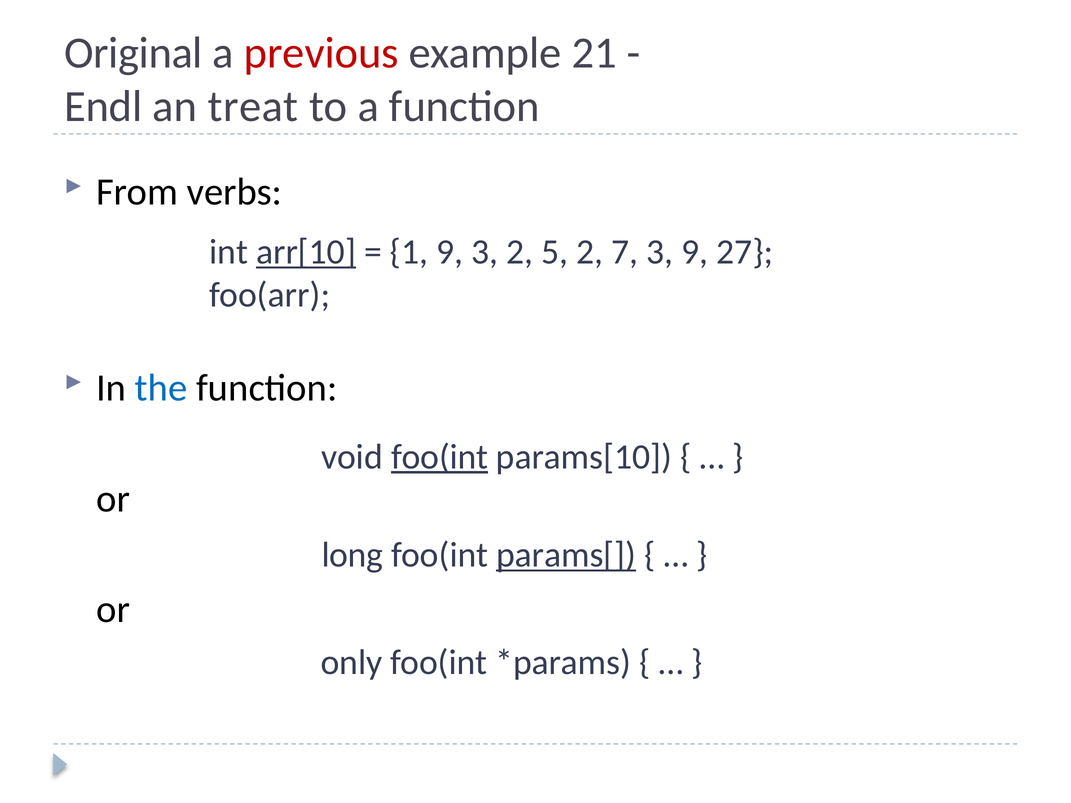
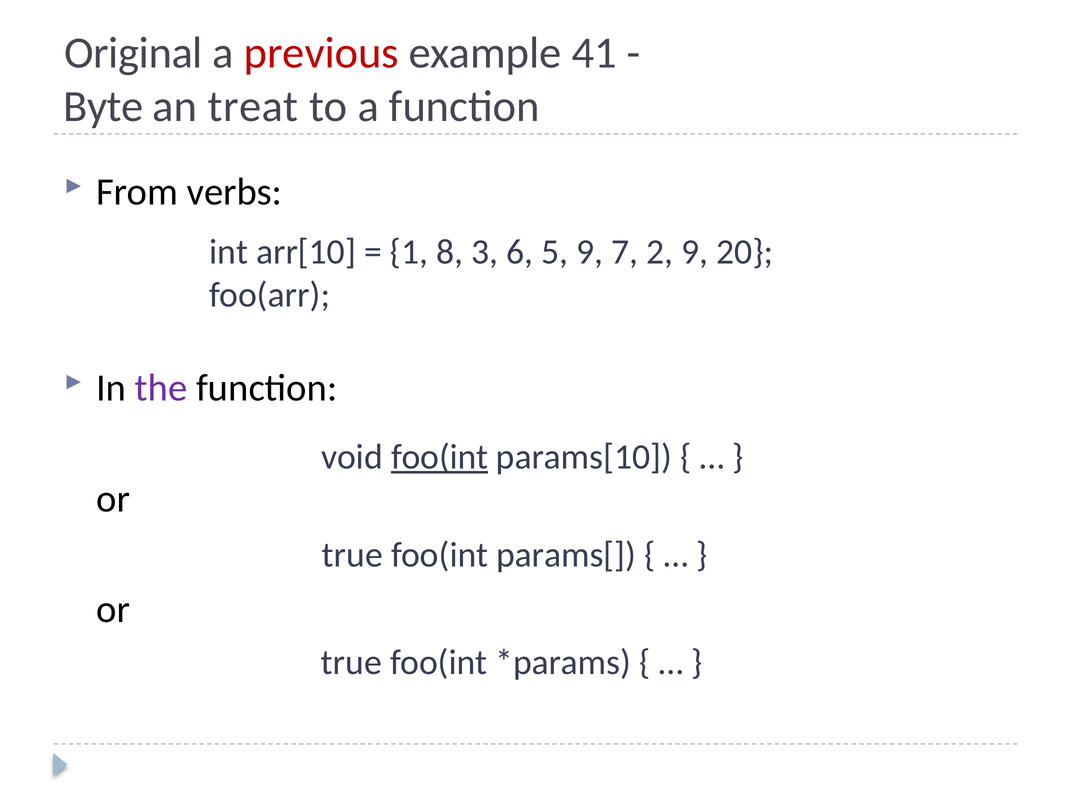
21: 21 -> 41 (594, 53)
Endl: Endl -> Byte (103, 107)
arr[10 underline: present -> none (306, 252)
1 9: 9 -> 8 (450, 252)
3 2: 2 -> 6 (520, 252)
5 2: 2 -> 9 (590, 252)
7 3: 3 -> 2 (660, 252)
27: 27 -> 20 (745, 252)
the colour: blue -> purple (161, 388)
long: long -> true (352, 555)
params[ underline: present -> none (566, 555)
only: only -> true (351, 663)
